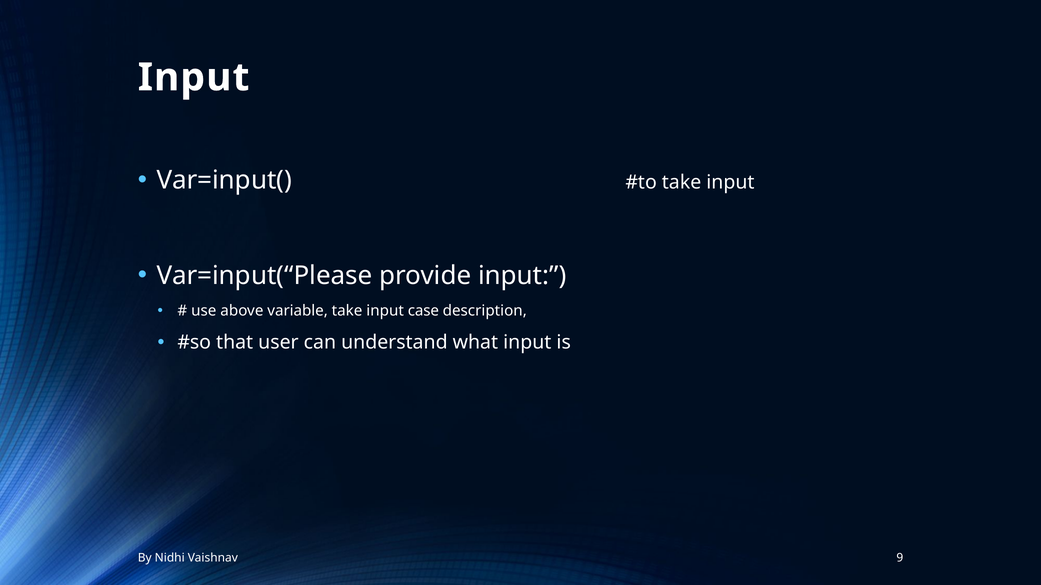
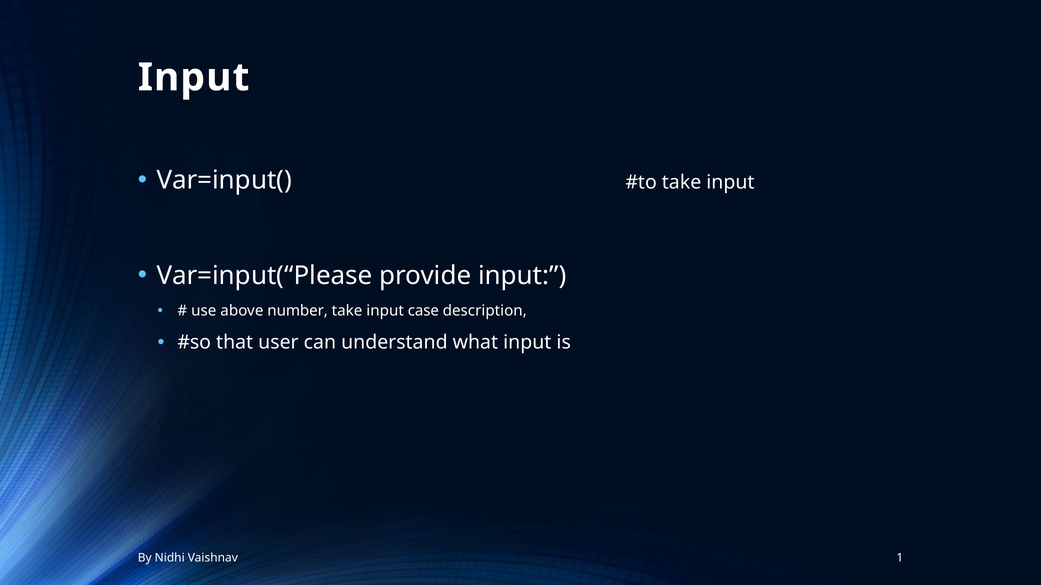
variable: variable -> number (298, 311)
9: 9 -> 1 (900, 558)
